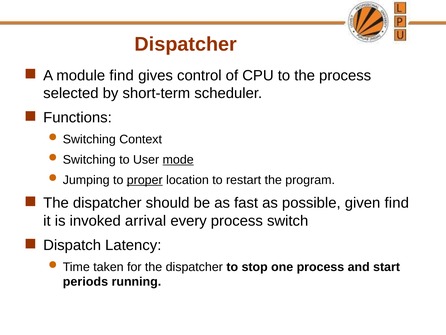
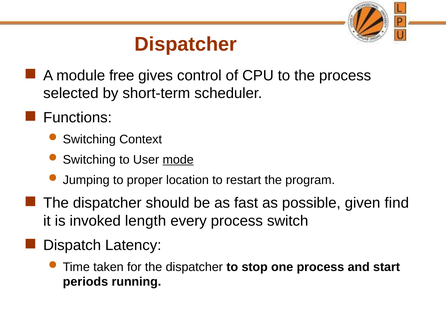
module find: find -> free (122, 75)
proper underline: present -> none (145, 180)
arrival: arrival -> length (146, 221)
